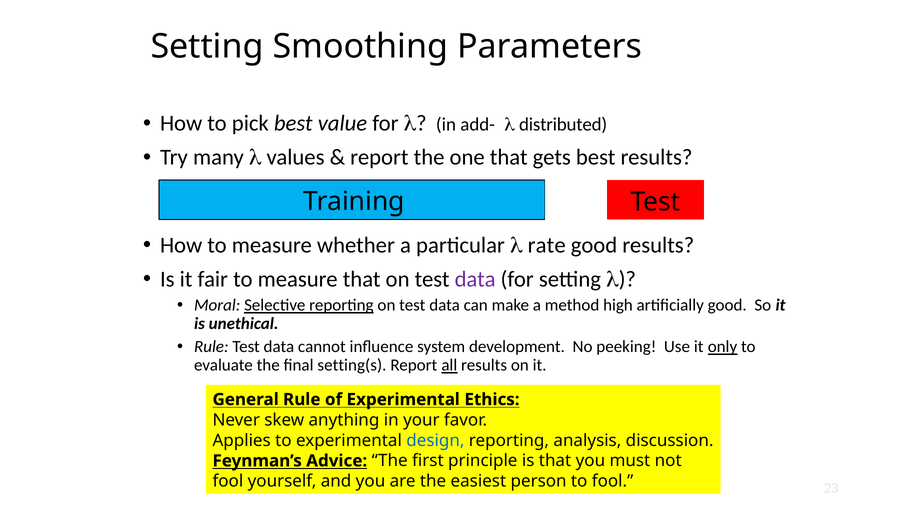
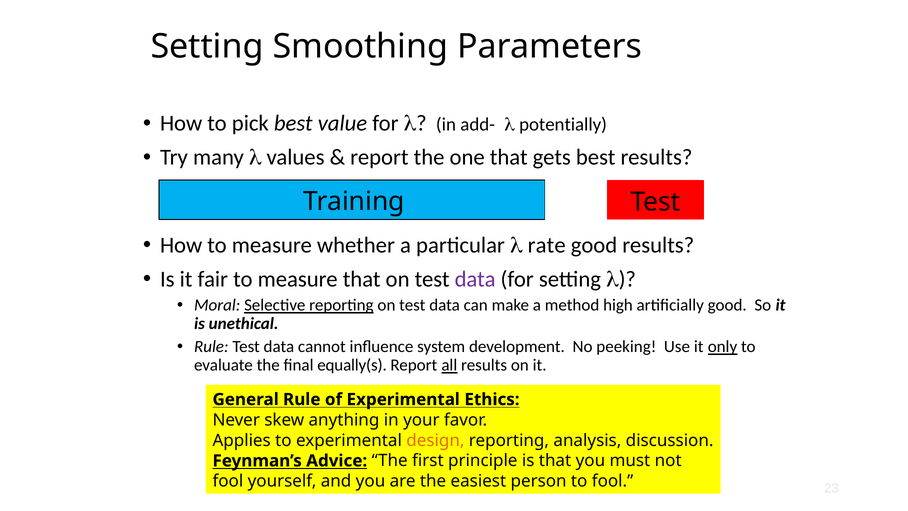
distributed: distributed -> potentially (563, 125)
setting(s: setting(s -> equally(s (352, 365)
design colour: blue -> orange (435, 440)
